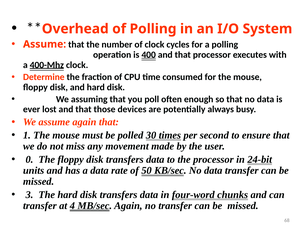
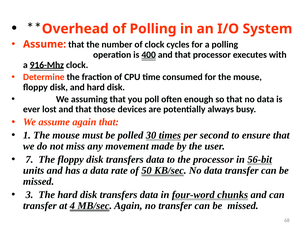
400-Mhz: 400-Mhz -> 916-Mhz (47, 65)
0: 0 -> 7 (29, 159)
24-bit: 24-bit -> 56-bit (260, 159)
